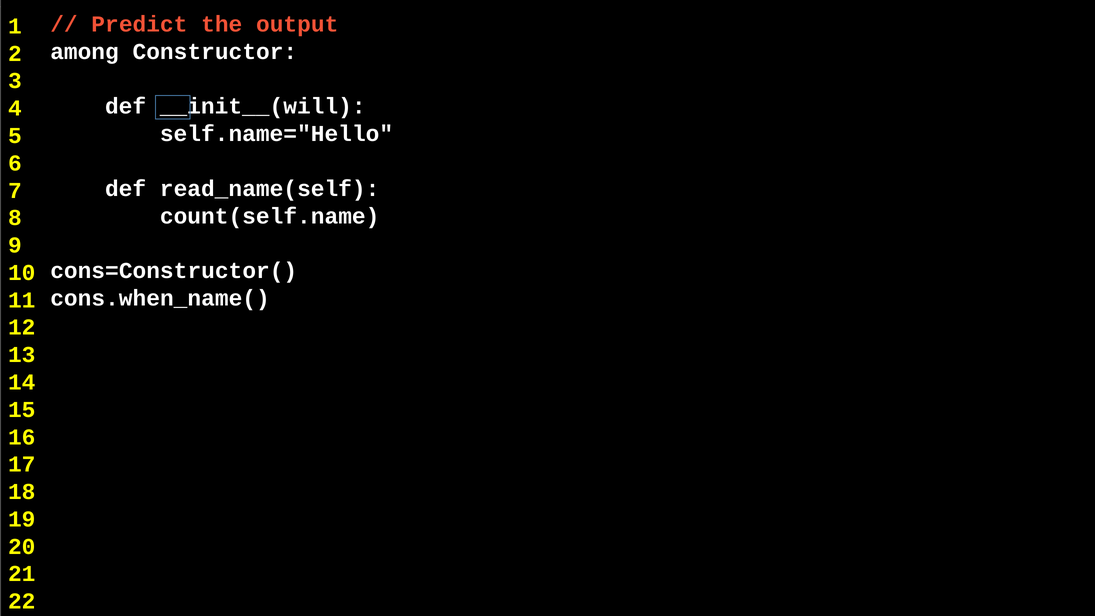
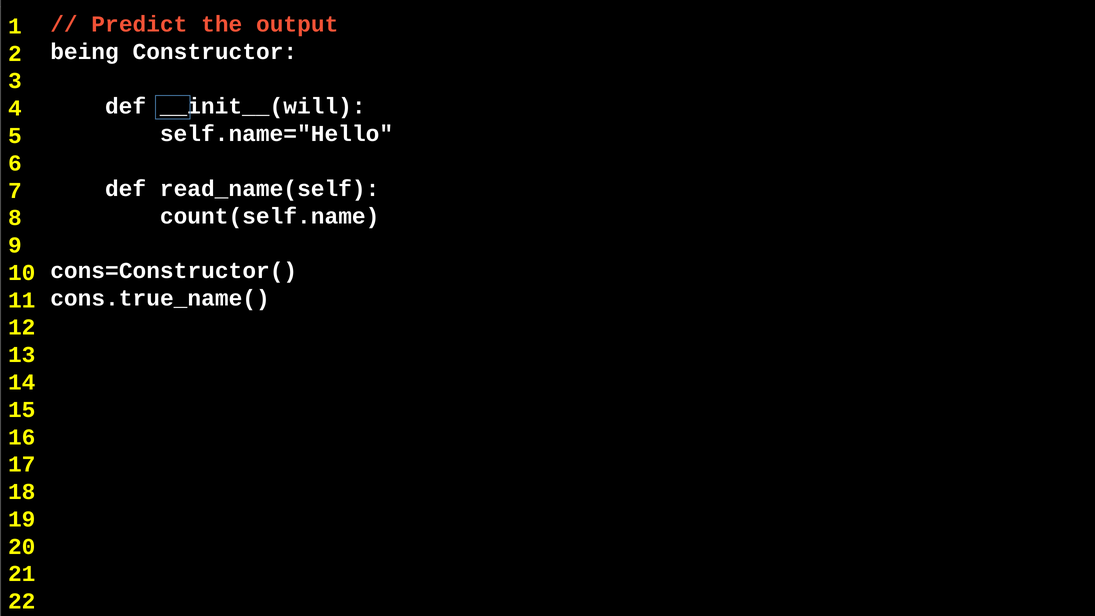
among: among -> being (85, 52)
cons.when_name(: cons.when_name( -> cons.true_name( (160, 298)
